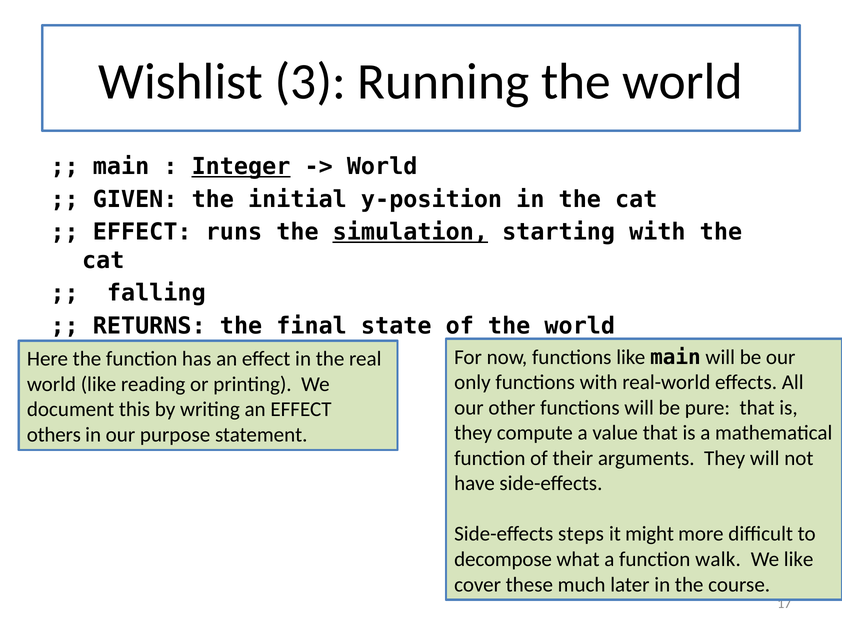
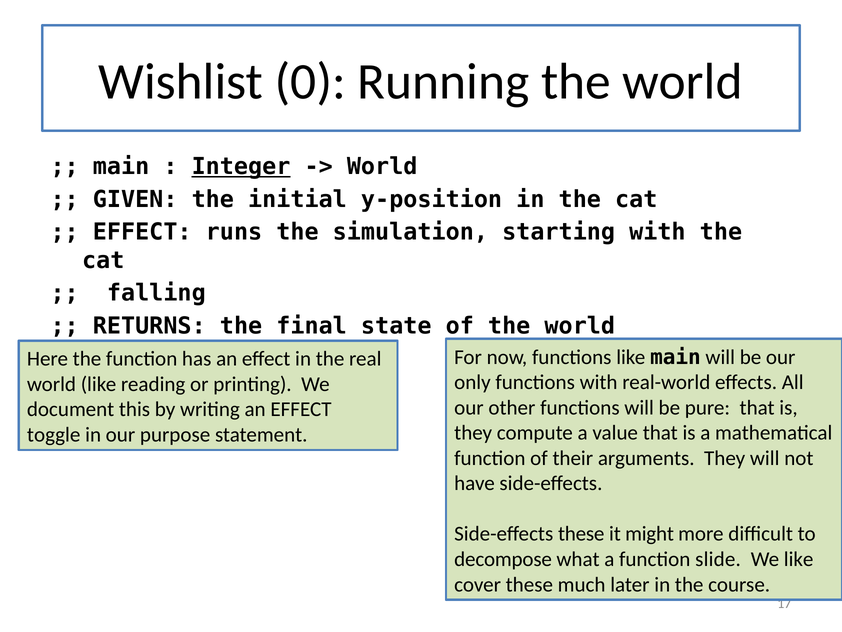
3: 3 -> 0 (310, 82)
simulation underline: present -> none (410, 232)
others: others -> toggle (54, 434)
Side-effects steps: steps -> these (581, 534)
walk: walk -> slide (718, 559)
